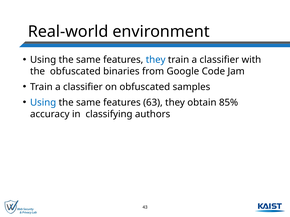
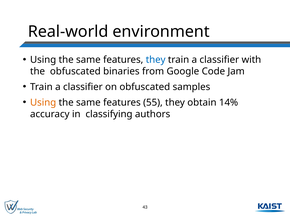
Using colour: blue -> orange (43, 103)
63: 63 -> 55 (153, 103)
85%: 85% -> 14% (229, 103)
